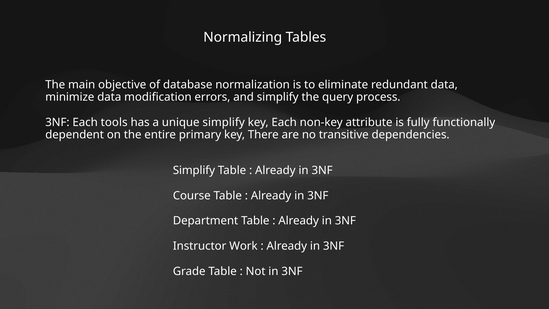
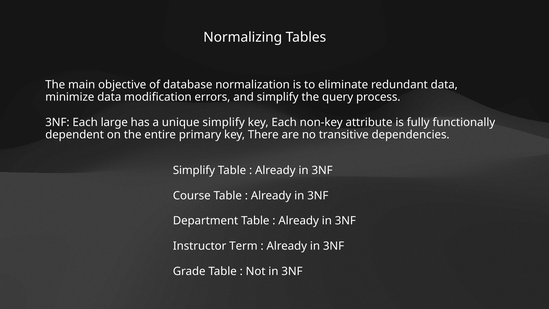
tools: tools -> large (114, 122)
Work: Work -> Term (243, 246)
